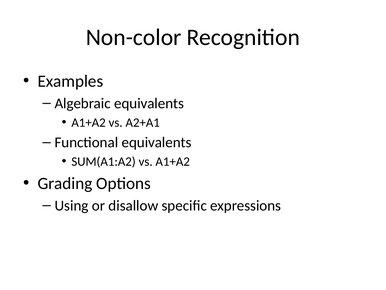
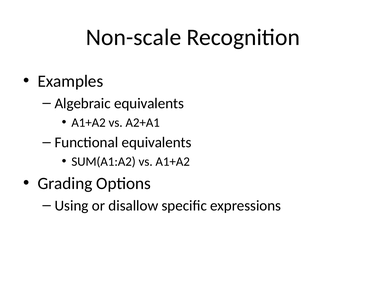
Non-color: Non-color -> Non-scale (134, 37)
